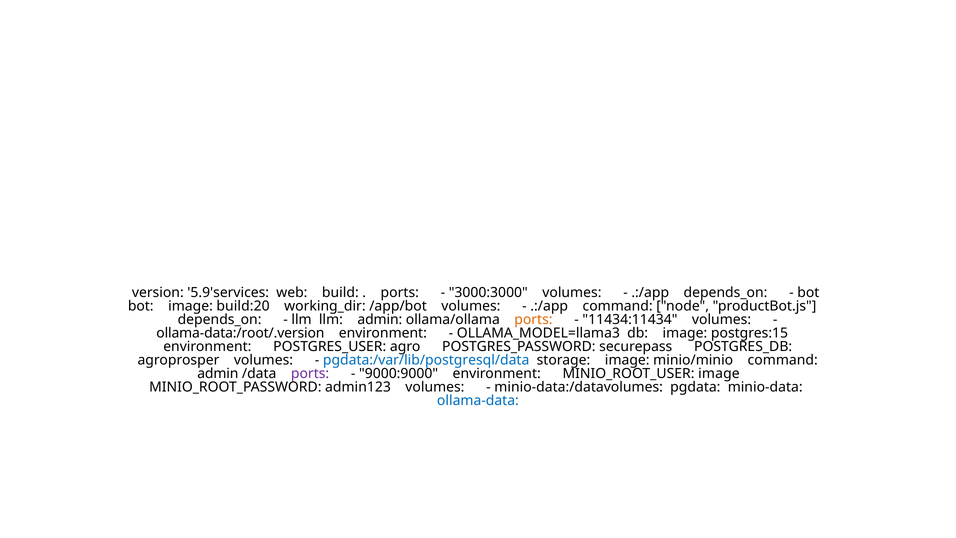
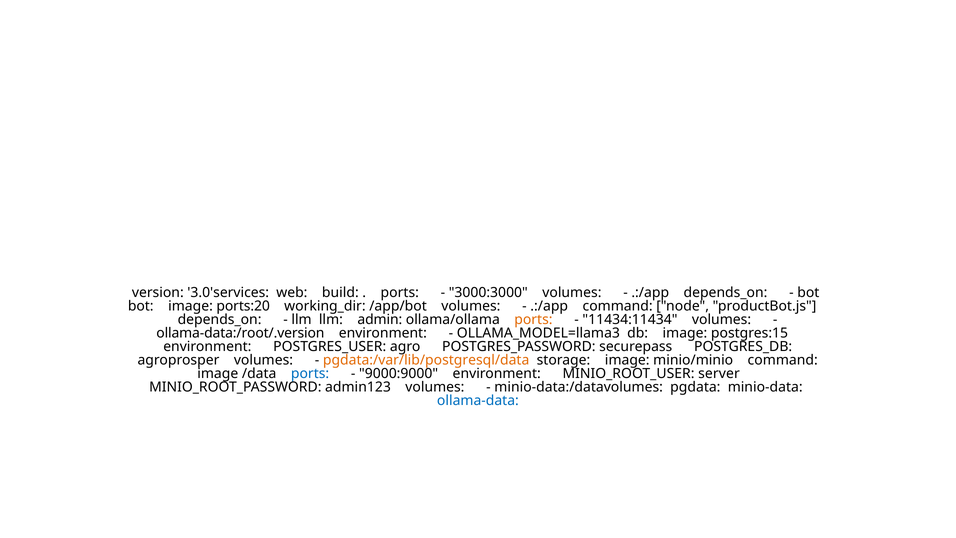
5.9'services: 5.9'services -> 3.0'services (228, 292)
build:20: build:20 -> ports:20 (243, 306)
pgdata:/var/lib/postgresql/data colour: blue -> orange (426, 360)
admin: admin -> image (218, 374)
ports colour: purple -> blue (310, 374)
MINIO_ROOT_USER image: image -> server (719, 374)
